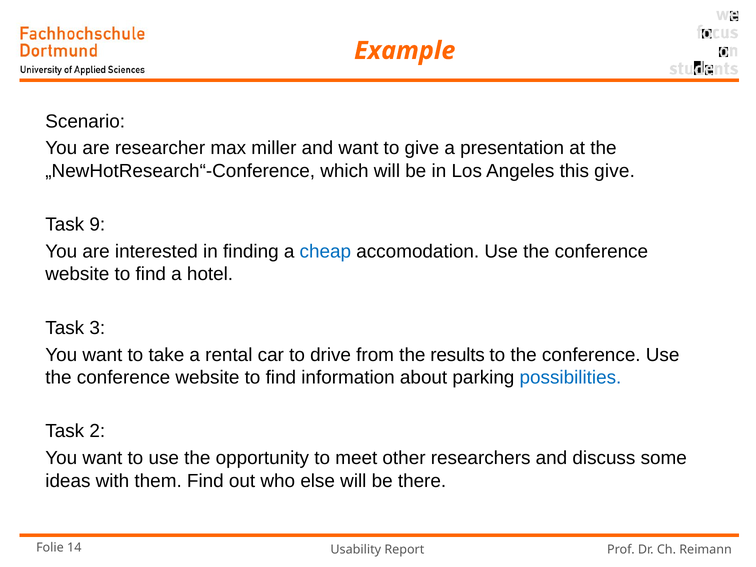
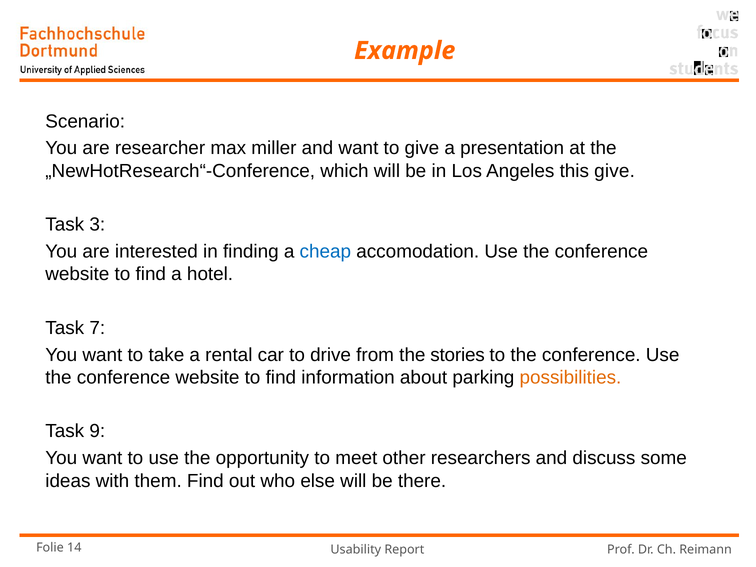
9: 9 -> 3 (97, 225)
3: 3 -> 7 (97, 328)
results: results -> stories (458, 355)
possibilities colour: blue -> orange (570, 378)
2: 2 -> 9 (97, 431)
